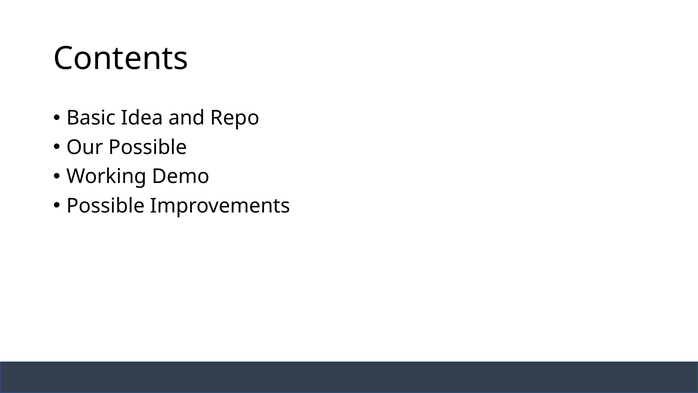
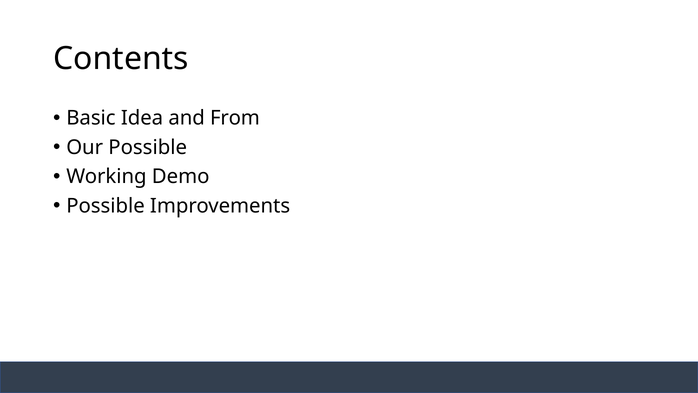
Repo: Repo -> From (235, 118)
